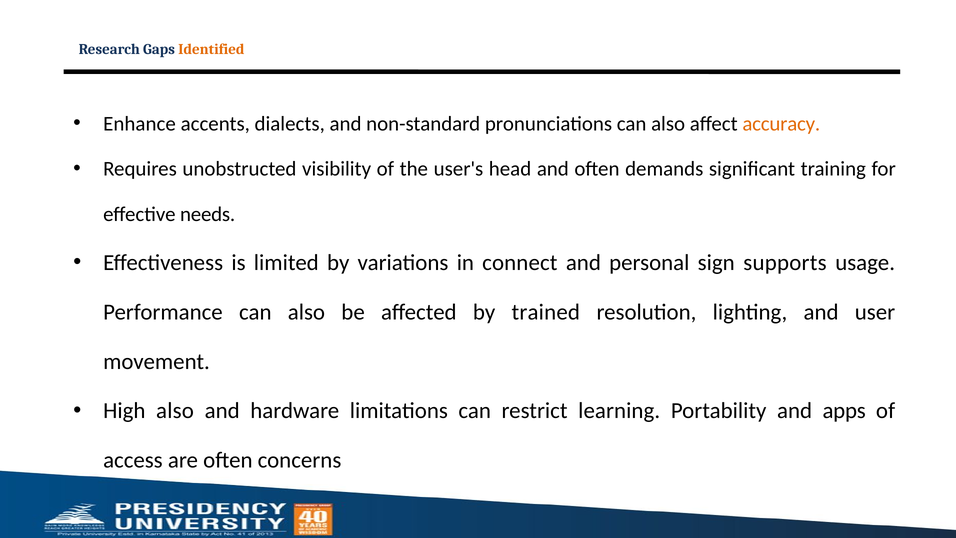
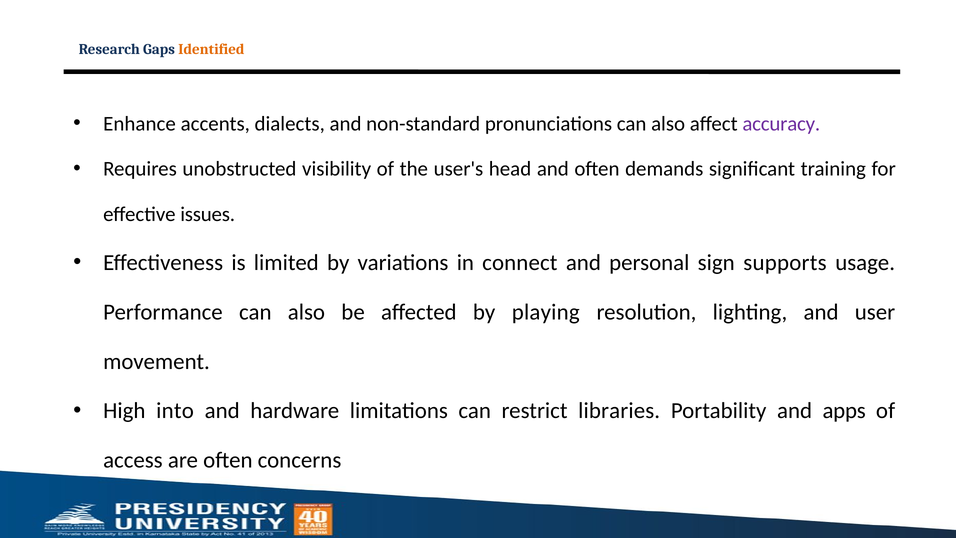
accuracy colour: orange -> purple (781, 124)
needs: needs -> issues (208, 214)
trained: trained -> playing (546, 312)
High also: also -> into (175, 411)
learning: learning -> libraries (619, 411)
